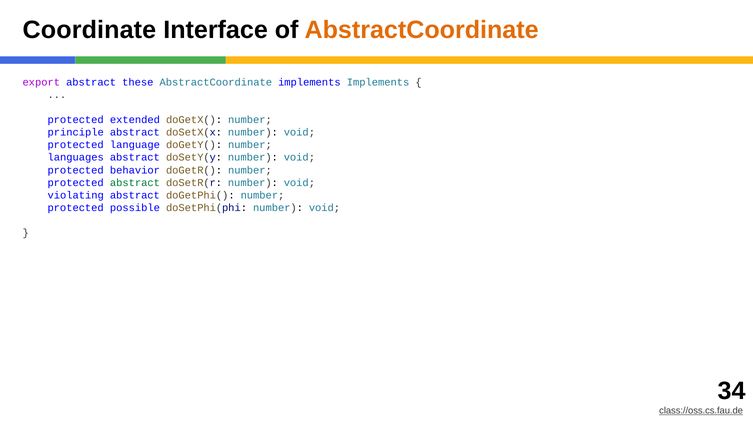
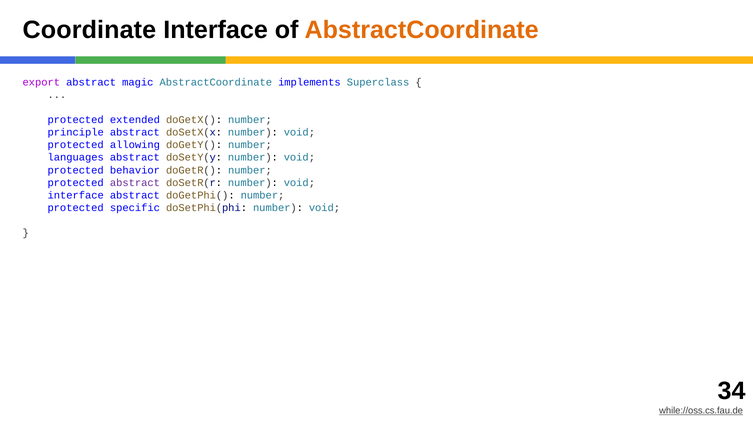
these: these -> magic (138, 82)
implements Implements: Implements -> Superclass (378, 82)
language: language -> allowing (135, 145)
abstract colour: green -> purple (135, 183)
violating: violating -> interface (76, 195)
possible: possible -> specific (135, 208)
class://oss.cs.fau.de: class://oss.cs.fau.de -> while://oss.cs.fau.de (701, 411)
